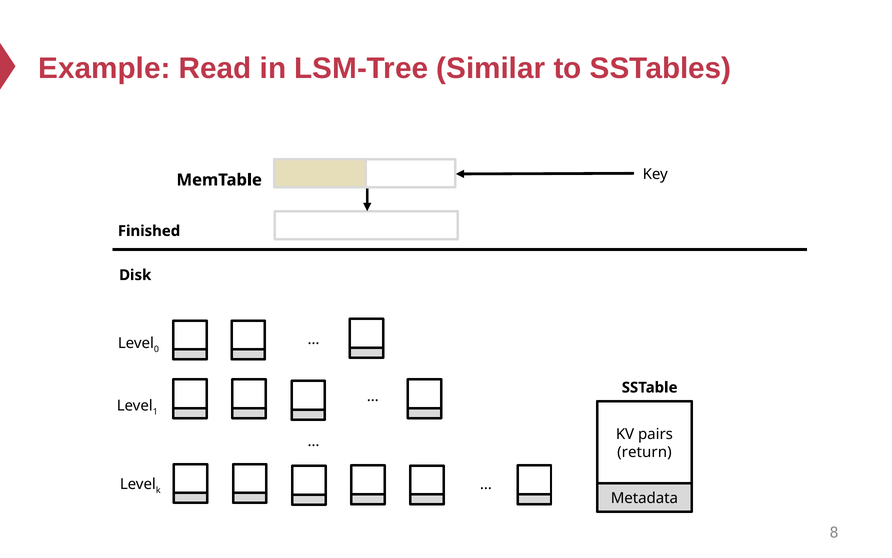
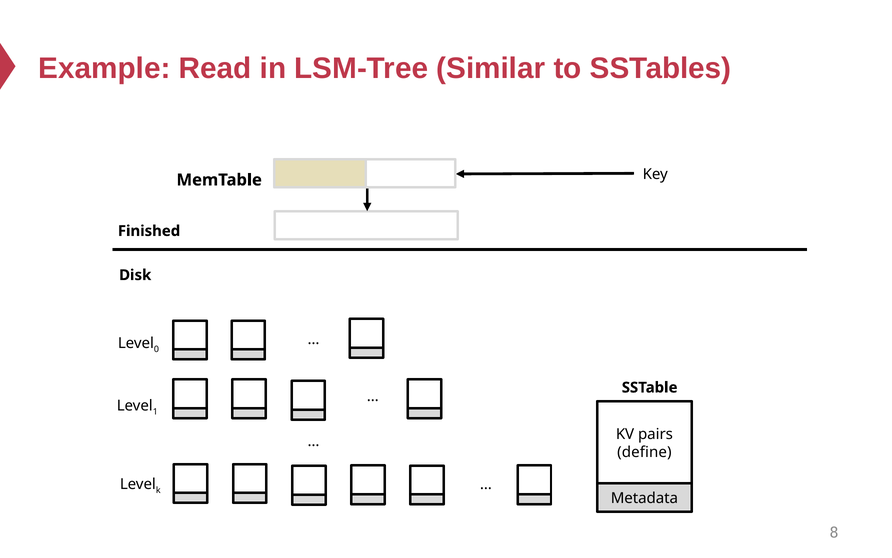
return: return -> define (644, 452)
